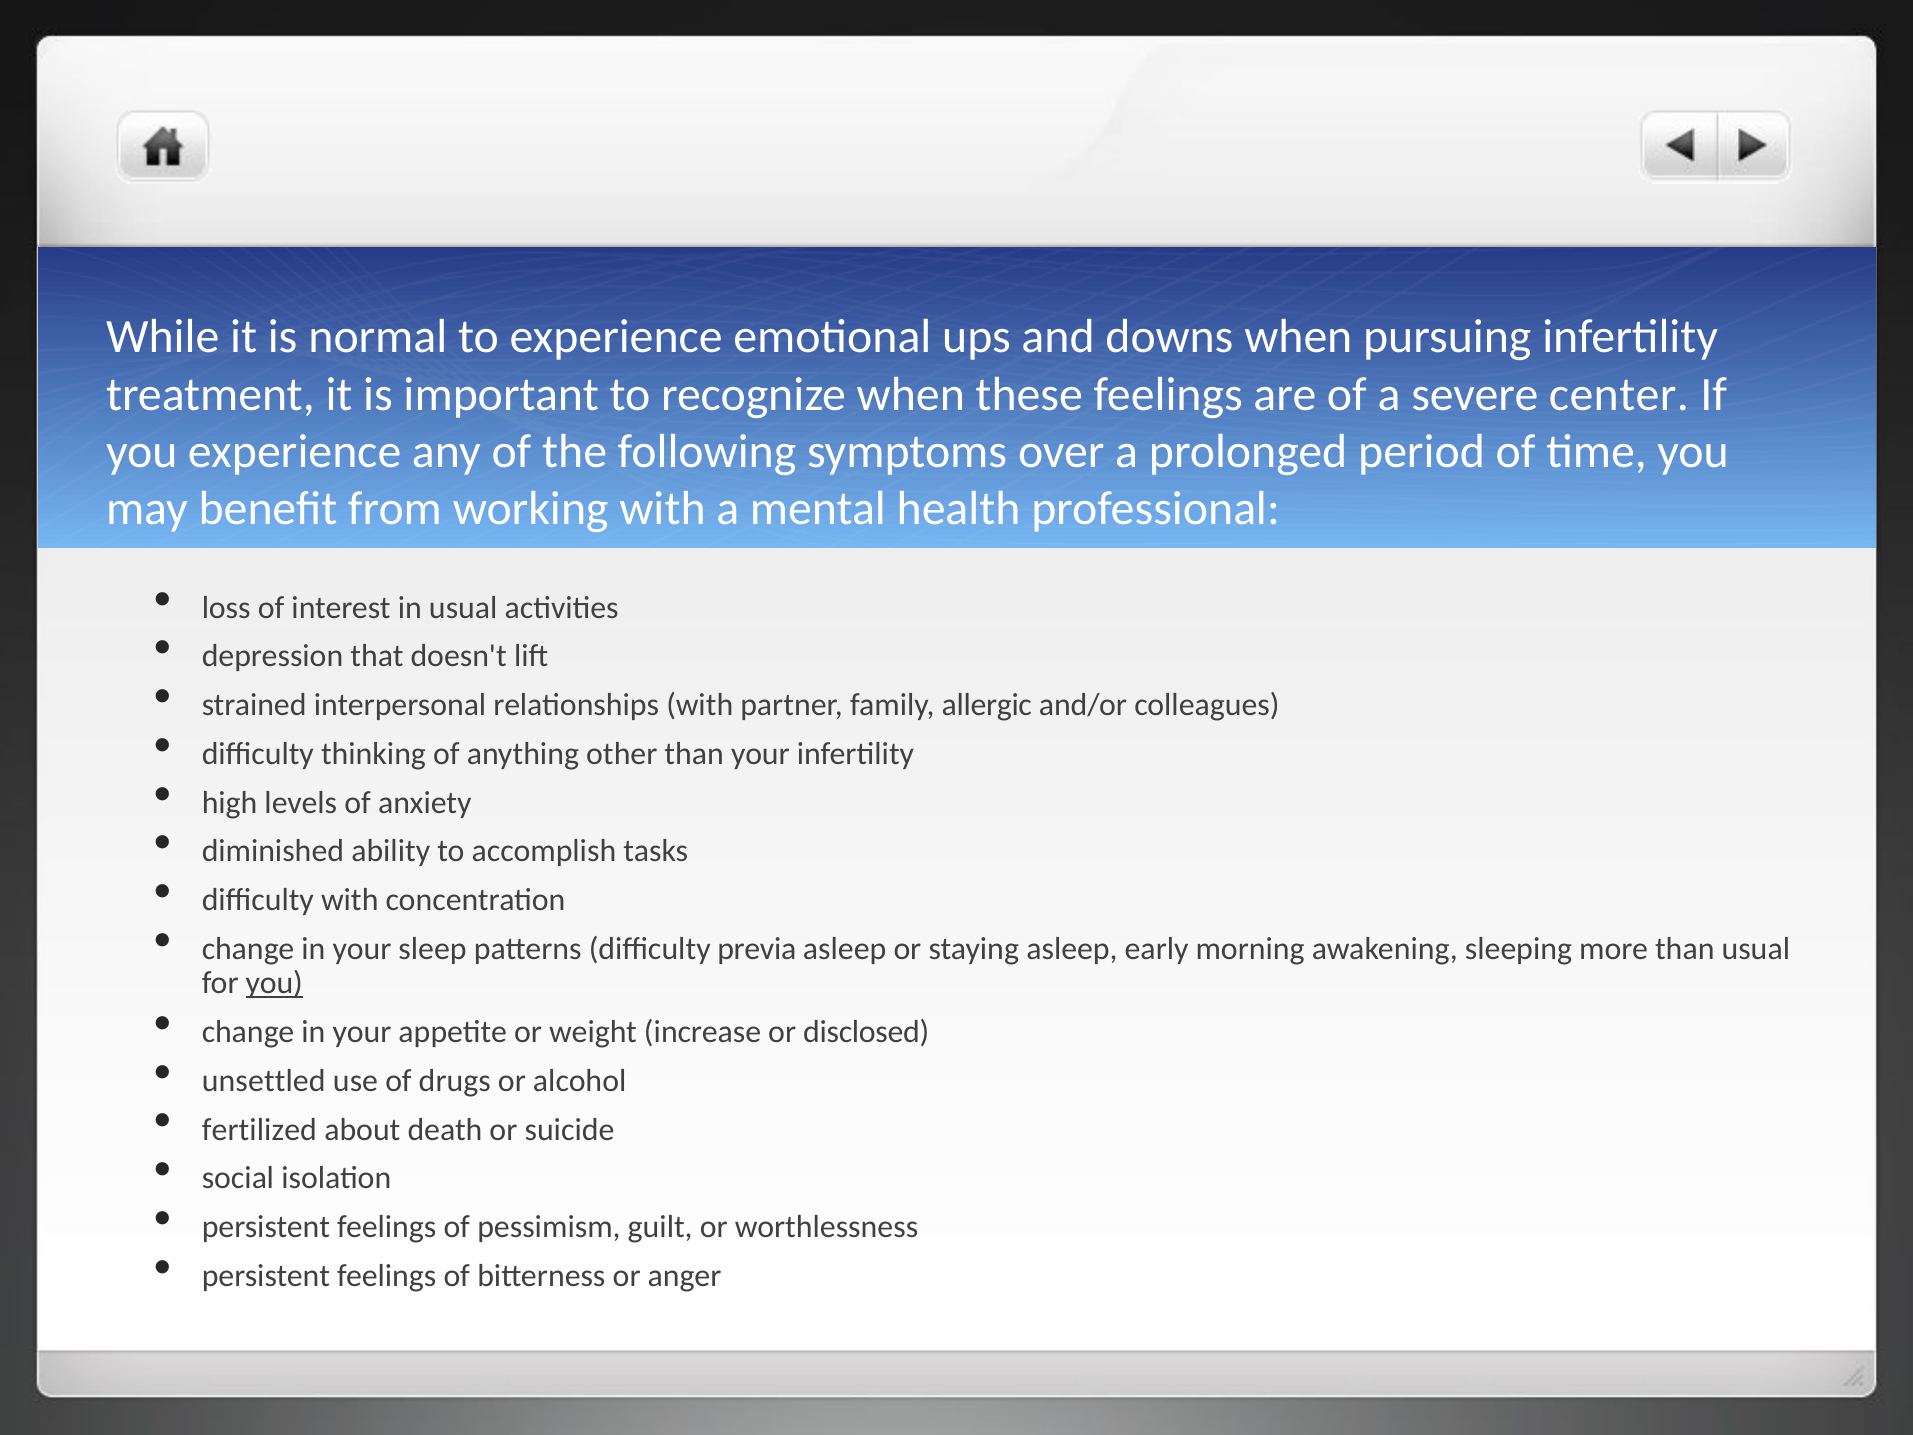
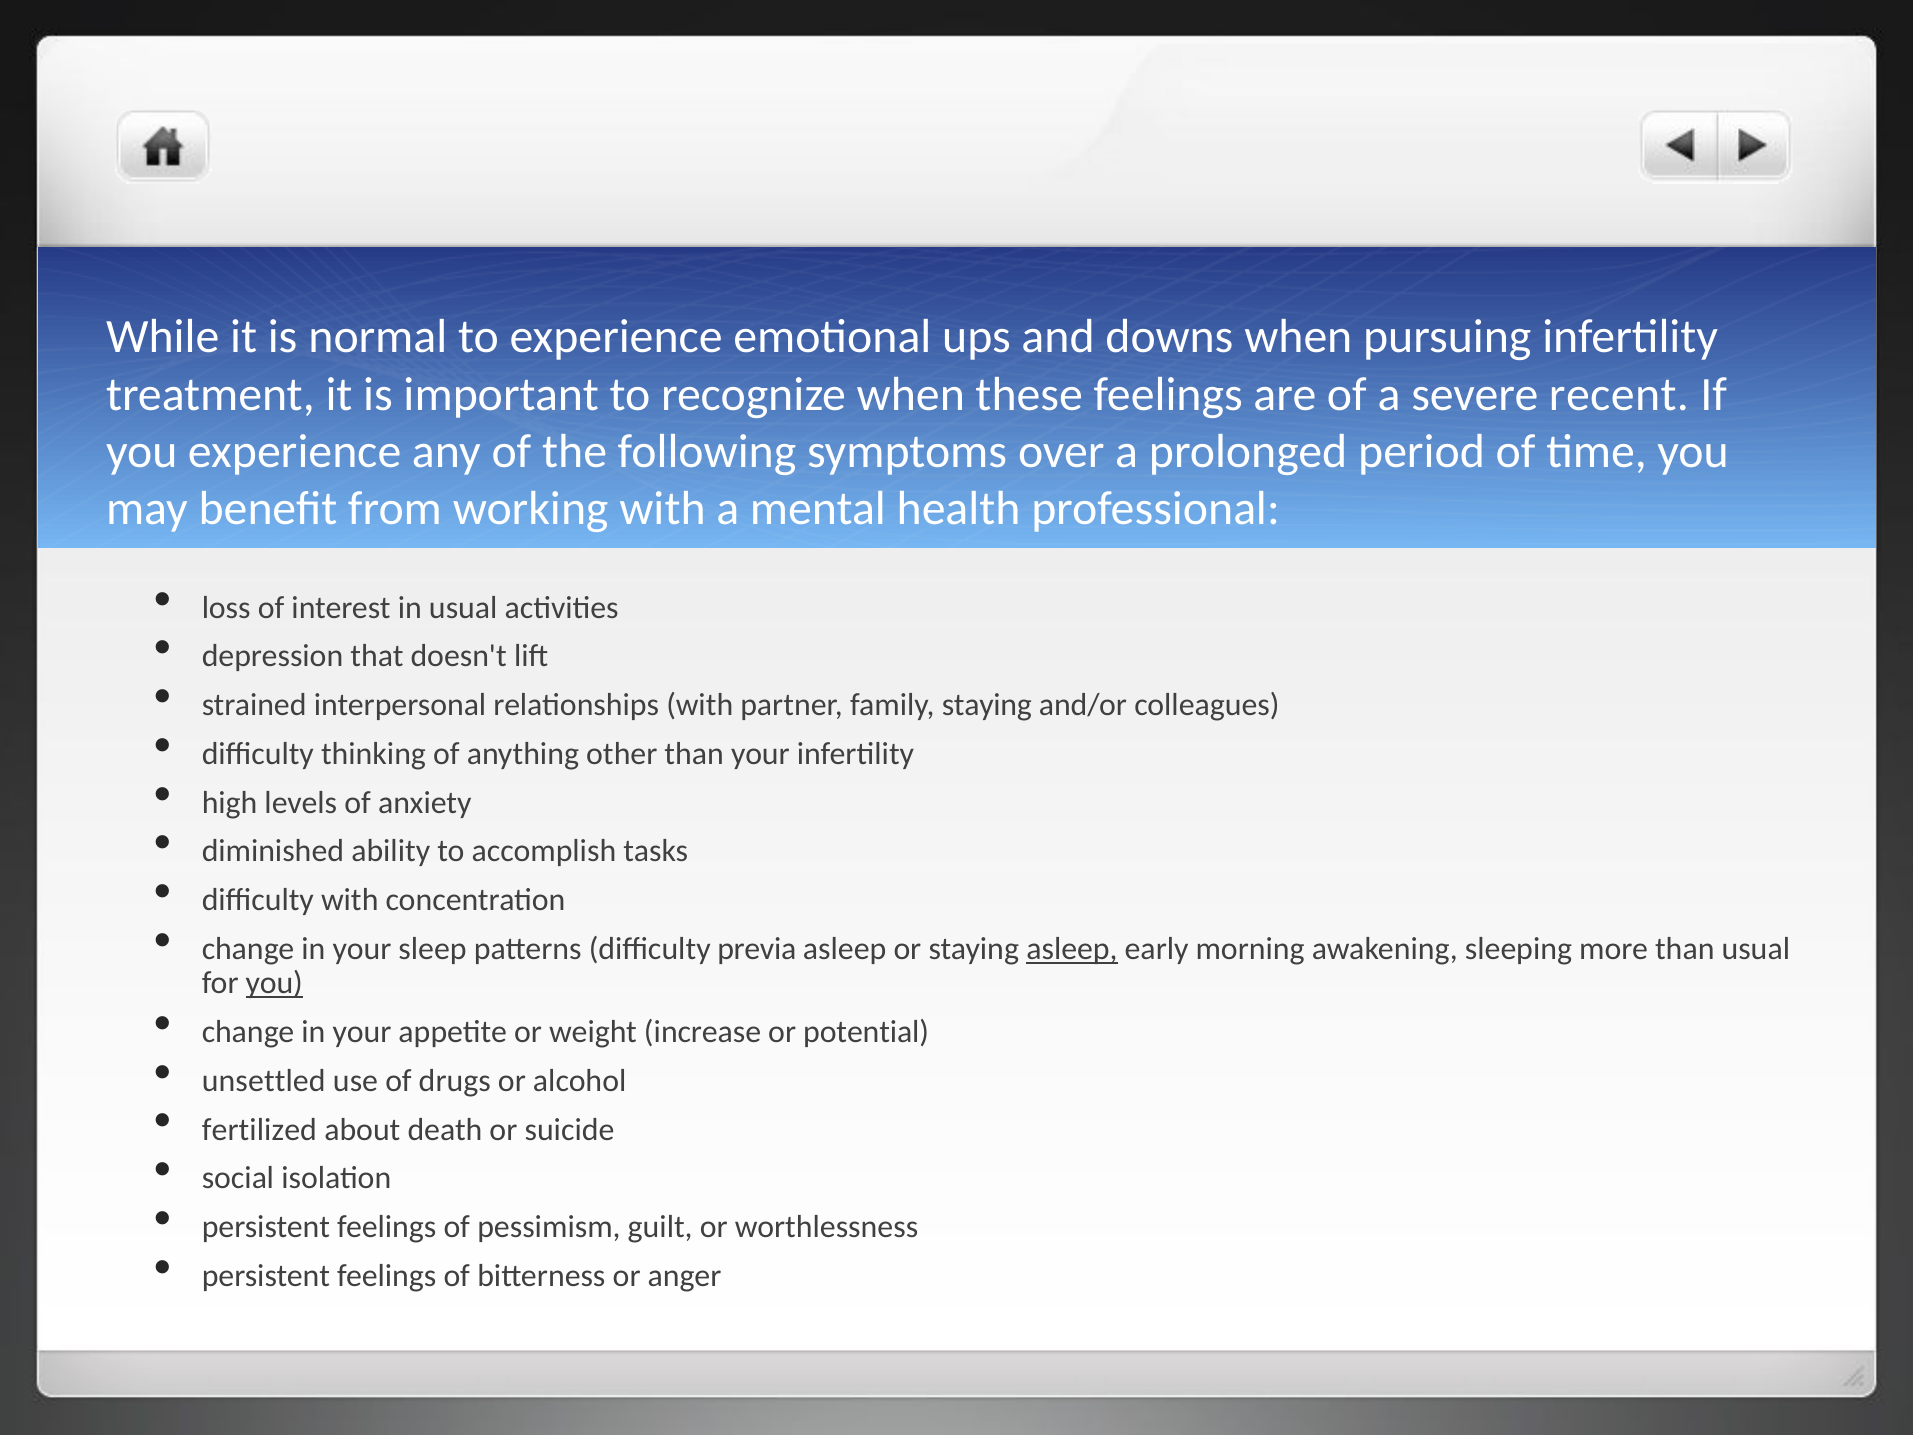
center: center -> recent (1619, 394)
family allergic: allergic -> staying (987, 705)
asleep underline: none -> present (1072, 949)
disclosed: disclosed -> potential (866, 1032)
